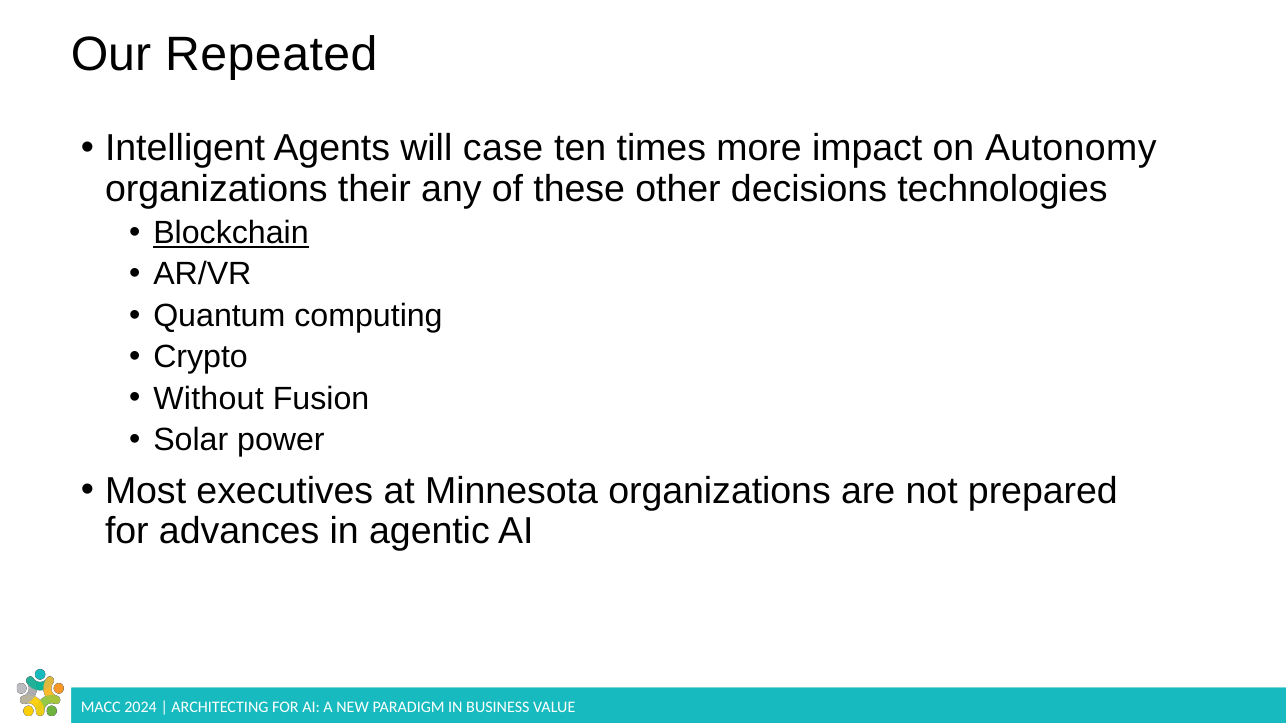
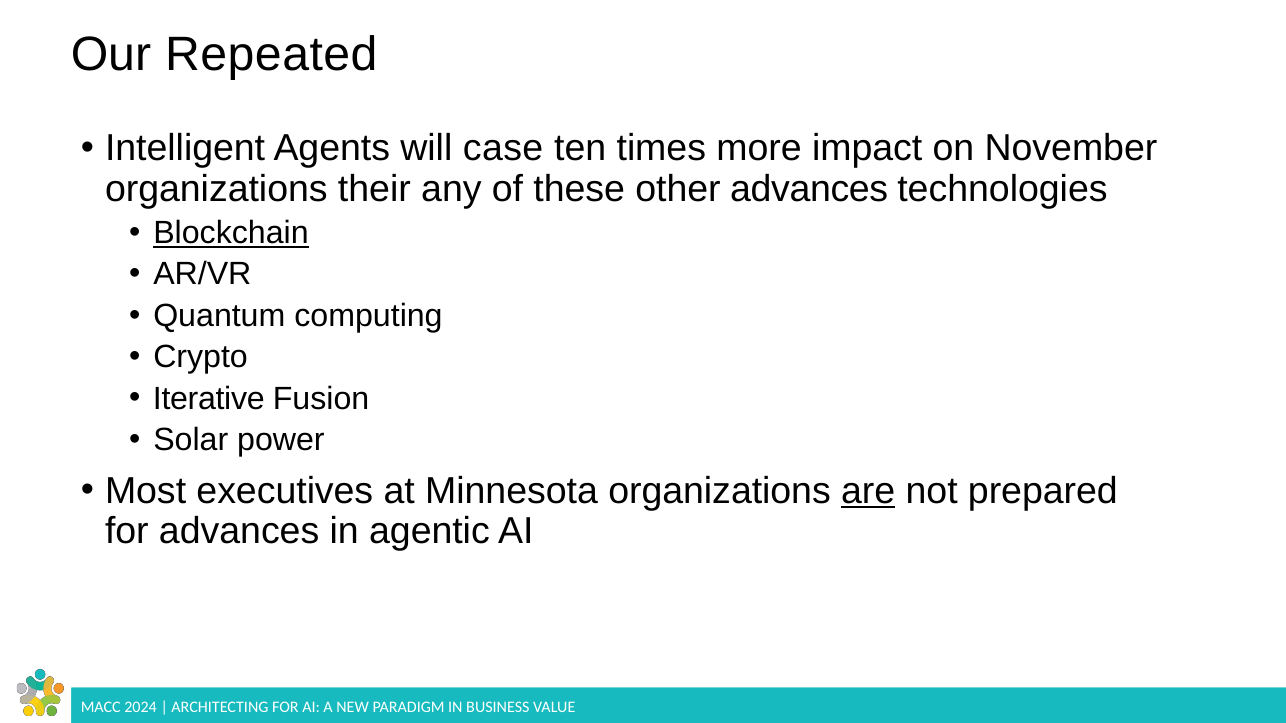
Autonomy: Autonomy -> November (1071, 148)
other decisions: decisions -> advances (809, 189)
Without: Without -> Iterative (209, 399)
are underline: none -> present (868, 491)
